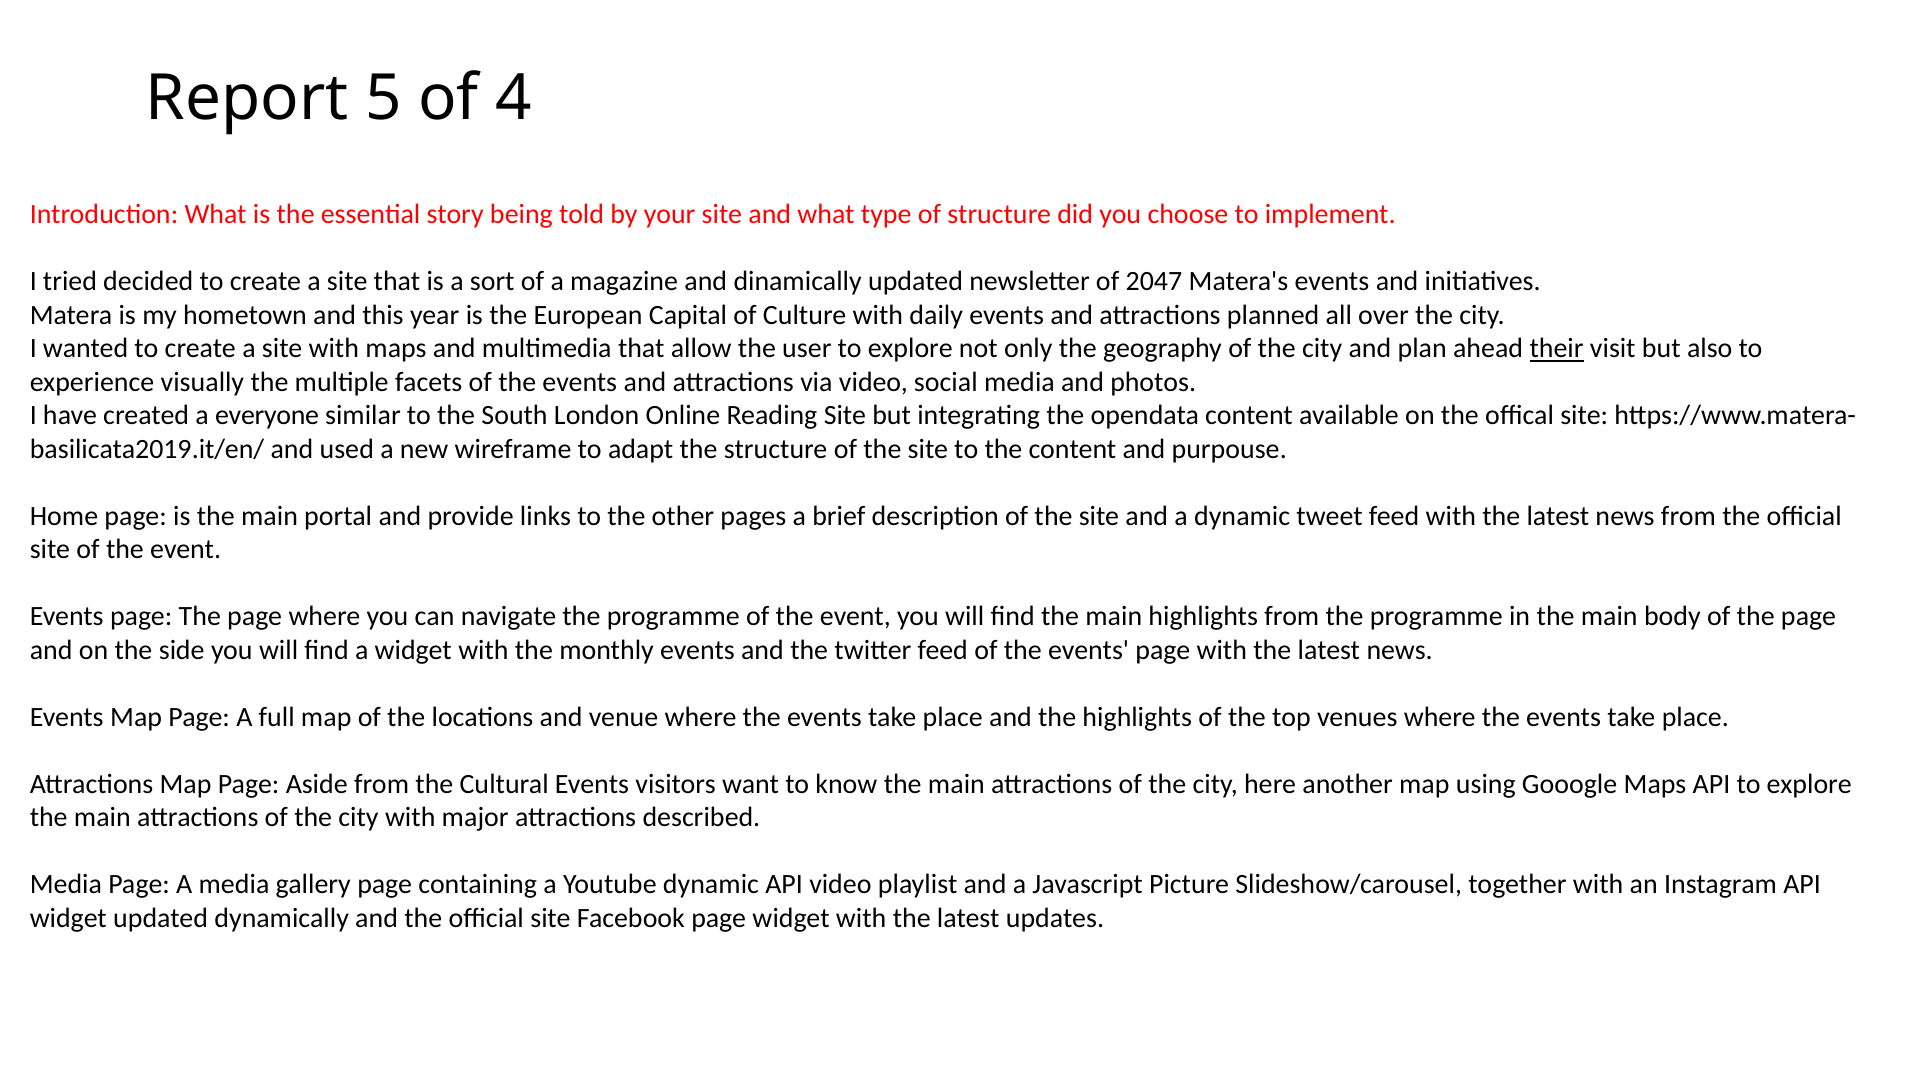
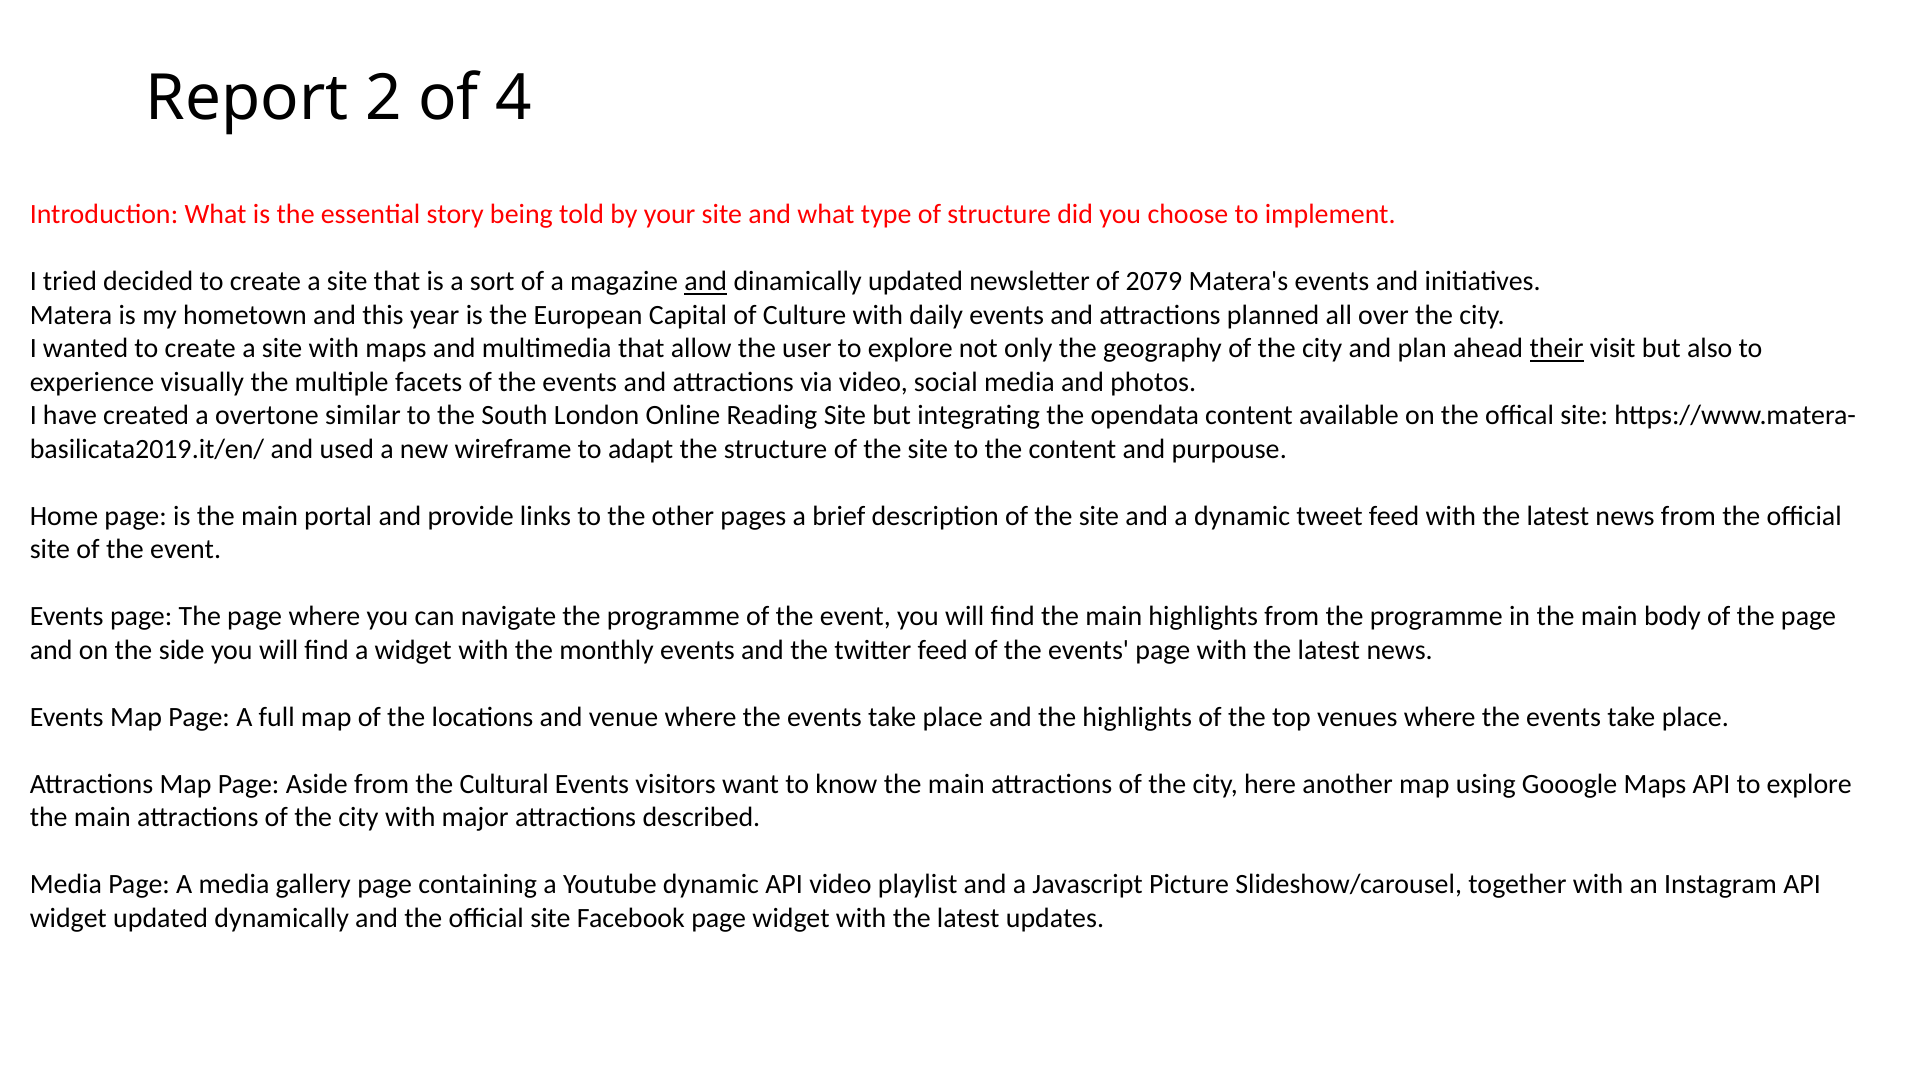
5: 5 -> 2 (383, 98)
and underline: none -> present (706, 282)
2047: 2047 -> 2079 (1154, 282)
everyone: everyone -> overtone (267, 416)
